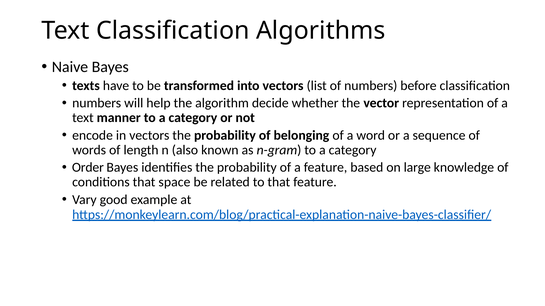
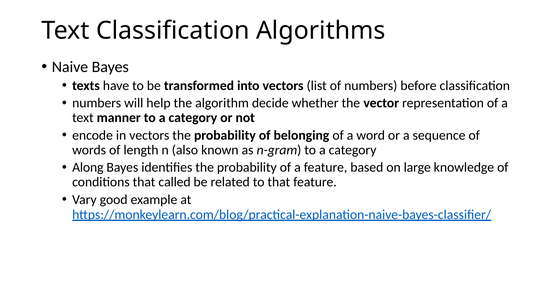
Order: Order -> Along (88, 168)
space: space -> called (175, 182)
